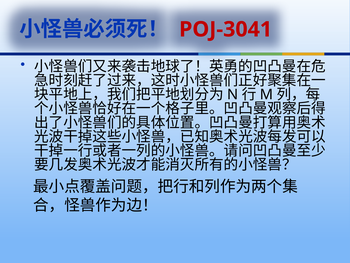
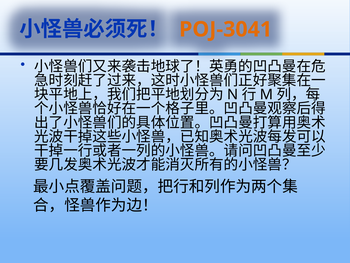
POJ-3041 colour: red -> orange (226, 29)
